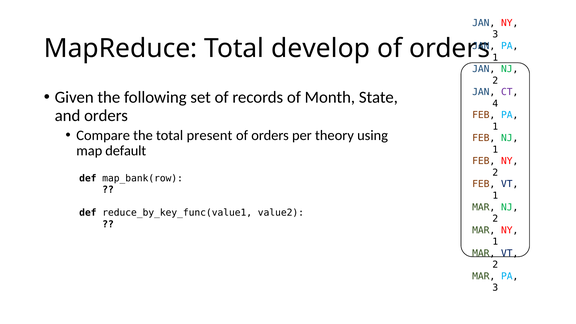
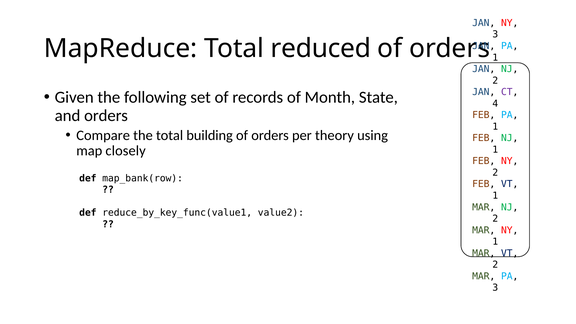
develop: develop -> reduced (321, 48)
present: present -> building (210, 135)
default: default -> closely (126, 151)
